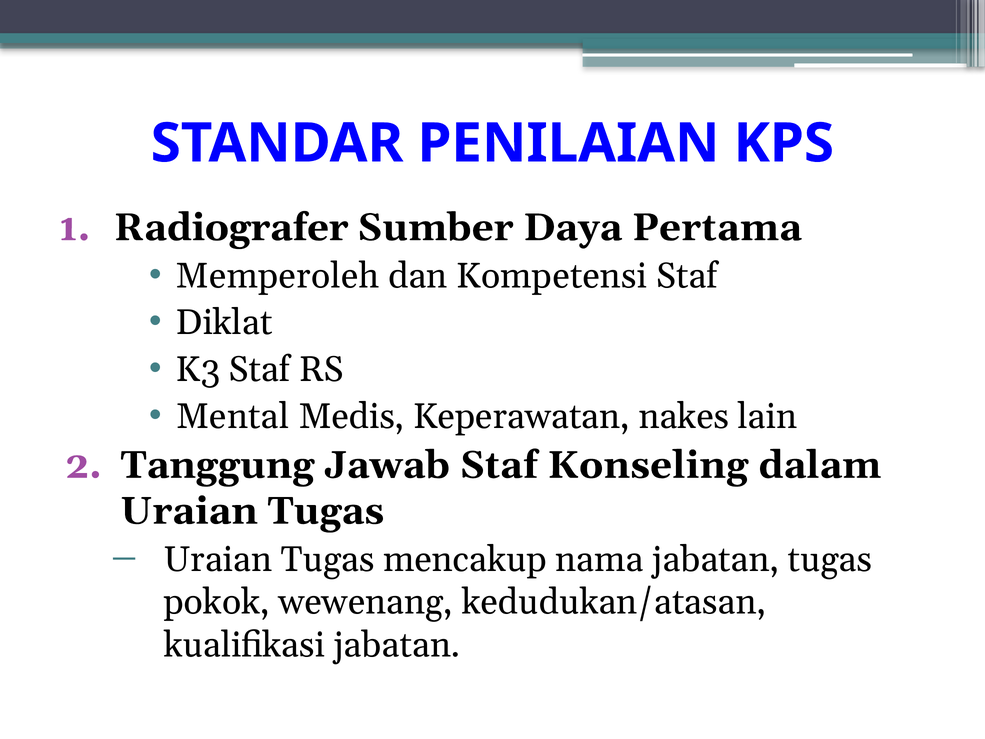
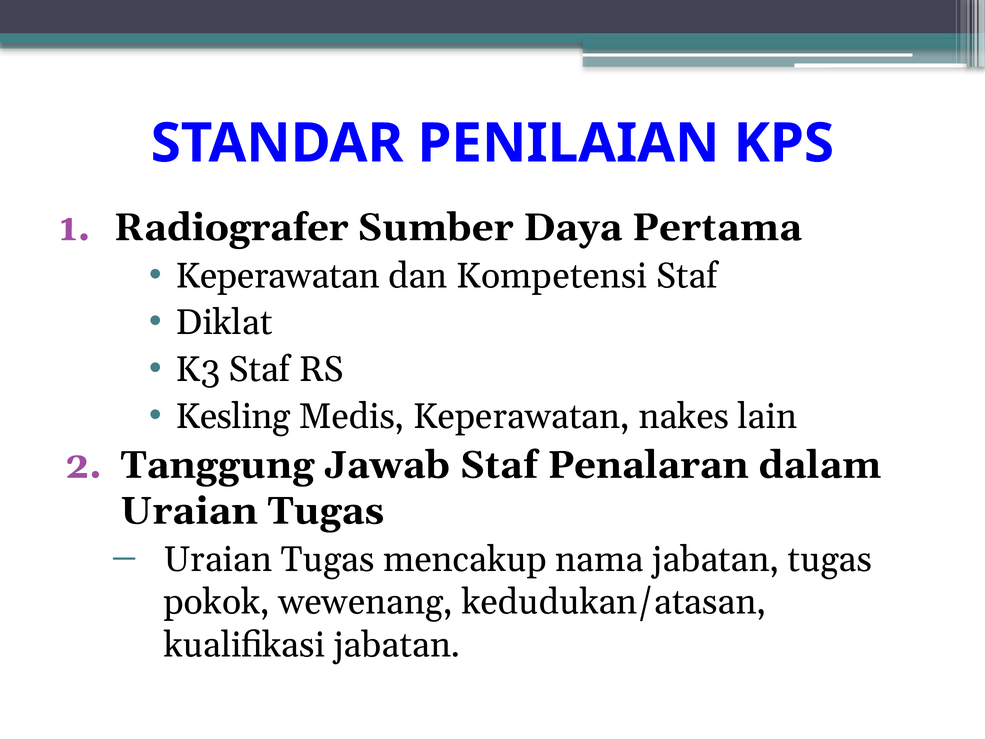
Memperoleh: Memperoleh -> Keperawatan (278, 276)
Mental: Mental -> Kesling (233, 416)
Konseling: Konseling -> Penalaran (648, 465)
